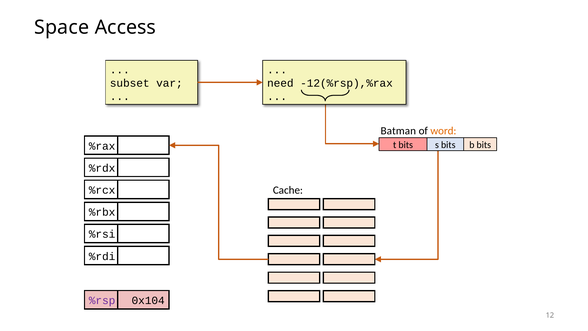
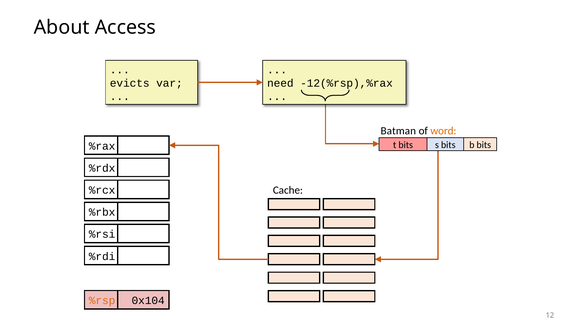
Space: Space -> About (62, 27)
subset: subset -> evicts (130, 83)
%rsp colour: purple -> orange (102, 300)
